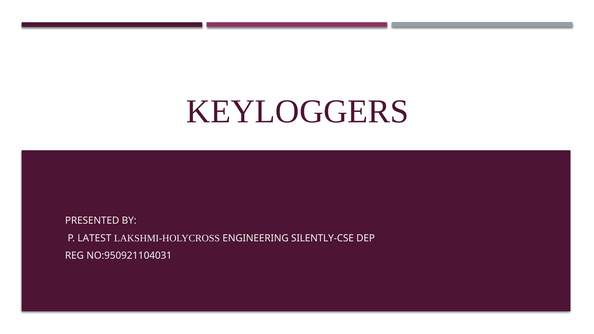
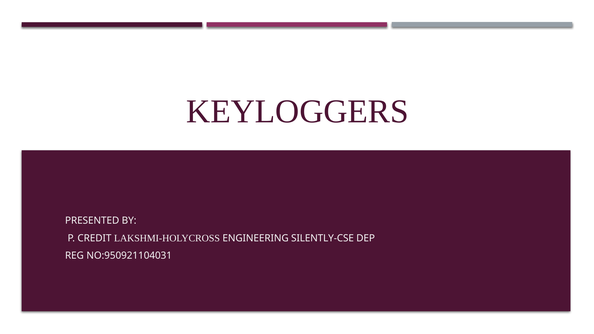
LATEST: LATEST -> CREDIT (94, 238)
